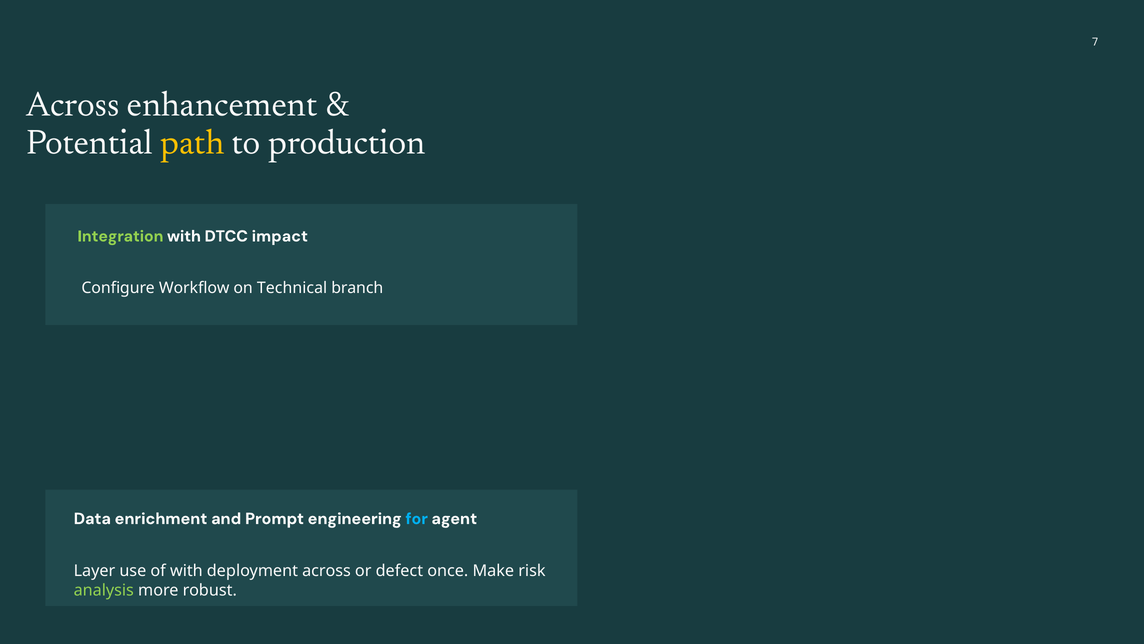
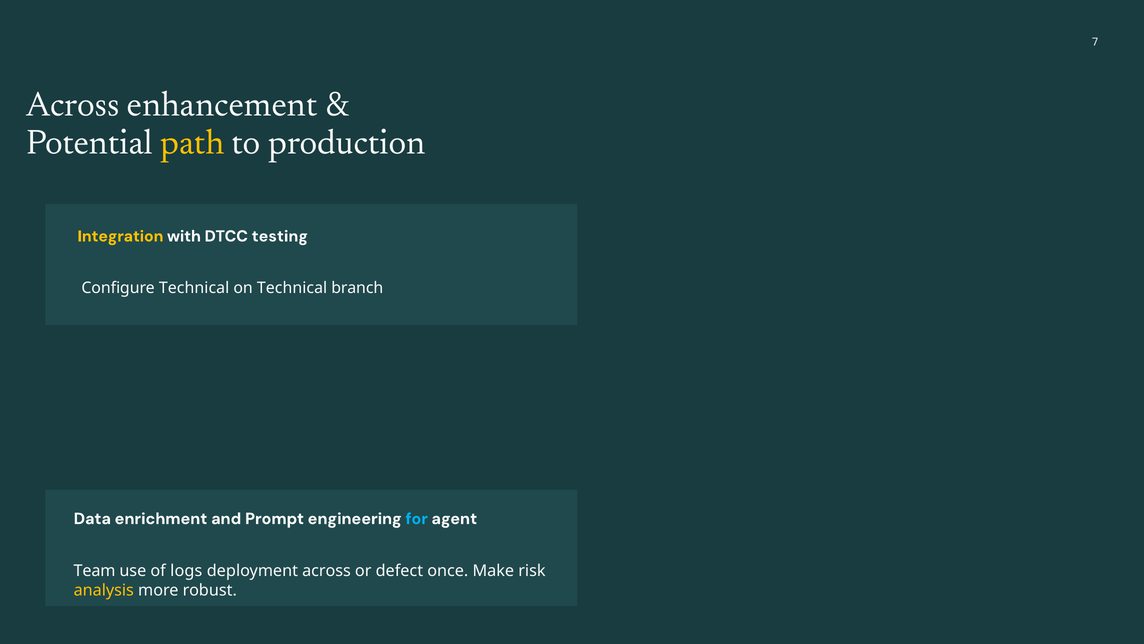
Integration colour: light green -> yellow (120, 236)
impact: impact -> testing (280, 236)
Configure Workflow: Workflow -> Technical (194, 288)
Layer: Layer -> Team (95, 571)
of with: with -> logs (186, 571)
analysis colour: light green -> yellow (104, 590)
